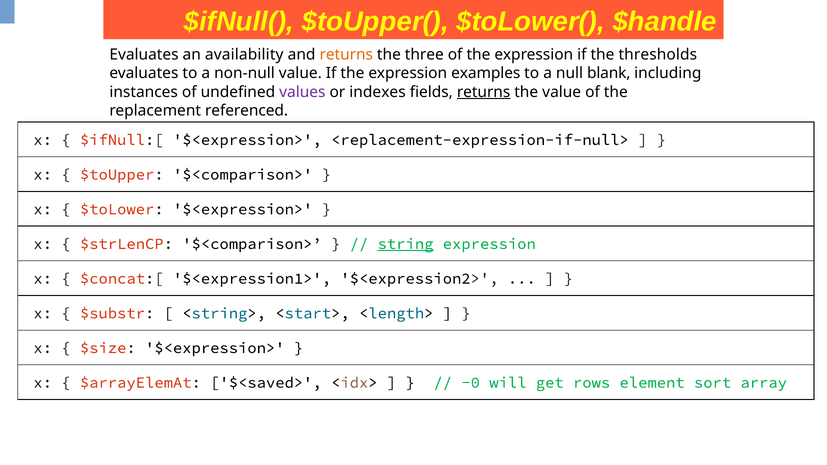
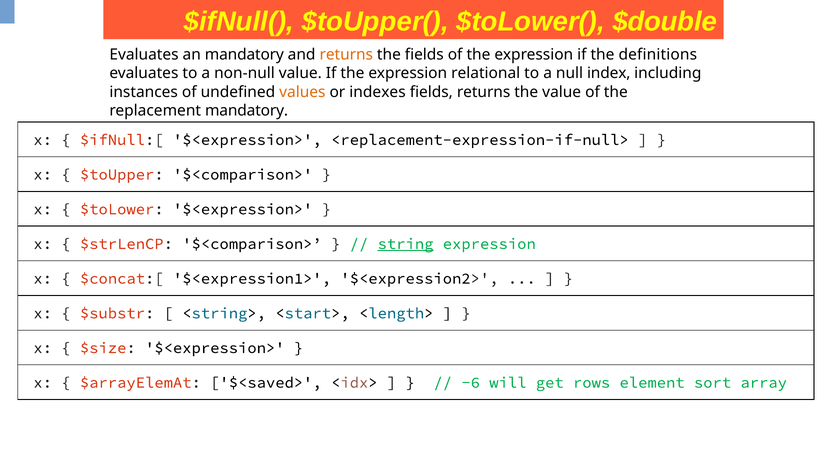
$handle: $handle -> $double (665, 22)
an availability: availability -> mandatory (244, 55)
the three: three -> fields (424, 55)
thresholds: thresholds -> definitions (658, 55)
examples: examples -> relational (486, 73)
blank: blank -> index (609, 73)
values colour: purple -> orange (302, 92)
returns underline: present -> none (484, 92)
replacement referenced: referenced -> mandatory (247, 111)
-0: -0 -> -6 (471, 383)
